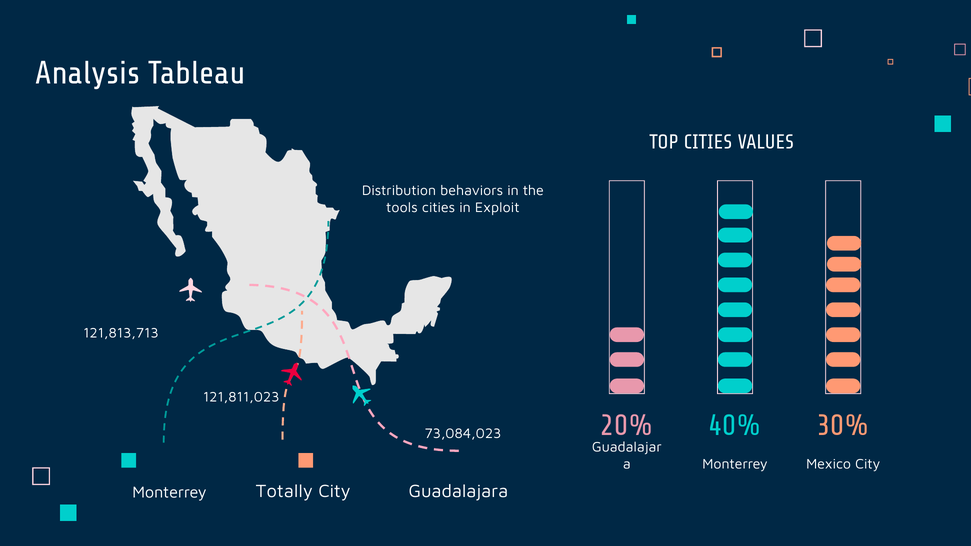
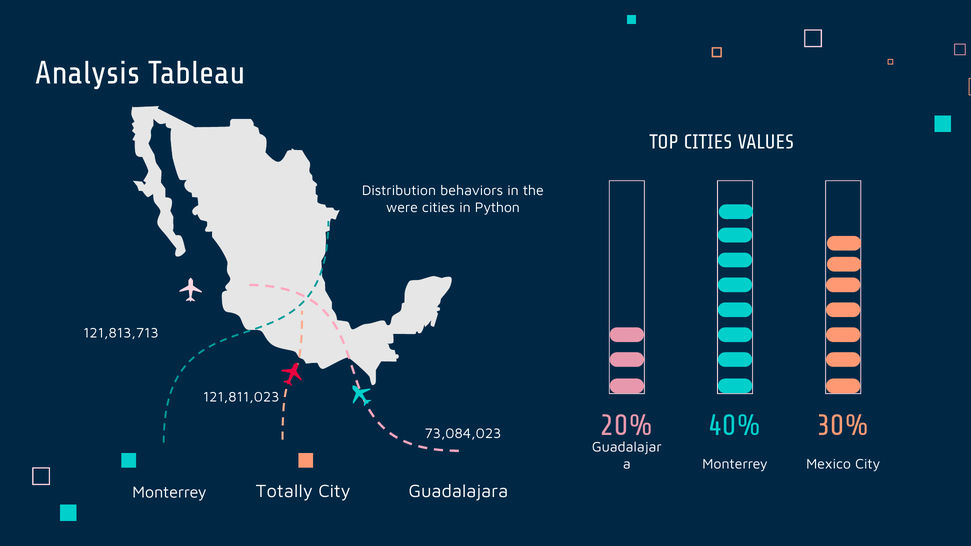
tools: tools -> were (402, 207)
Exploit: Exploit -> Python (497, 207)
